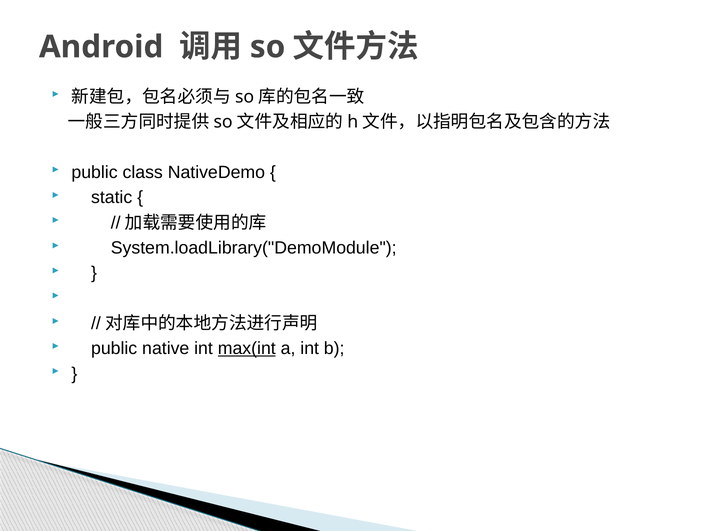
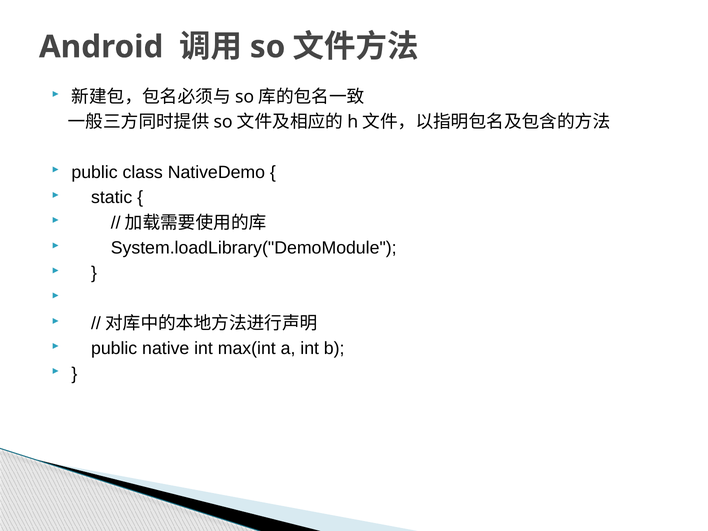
max(int underline: present -> none (247, 349)
